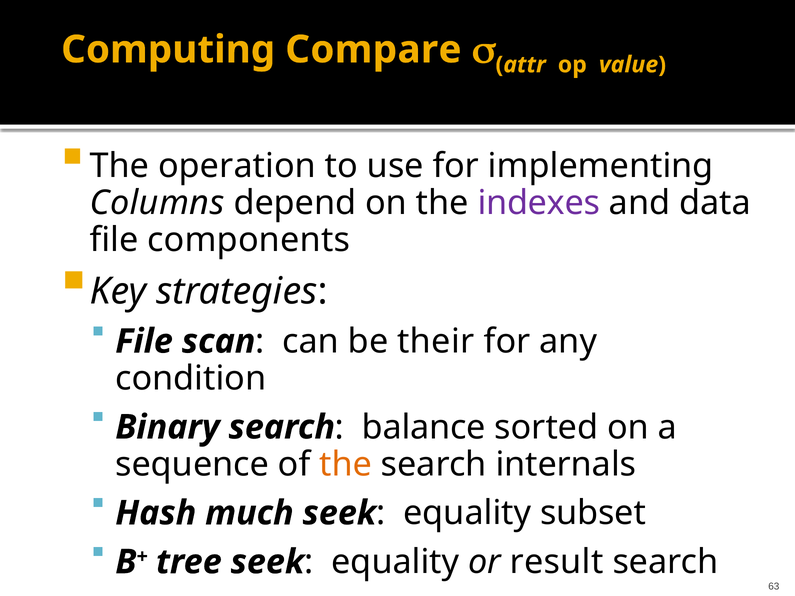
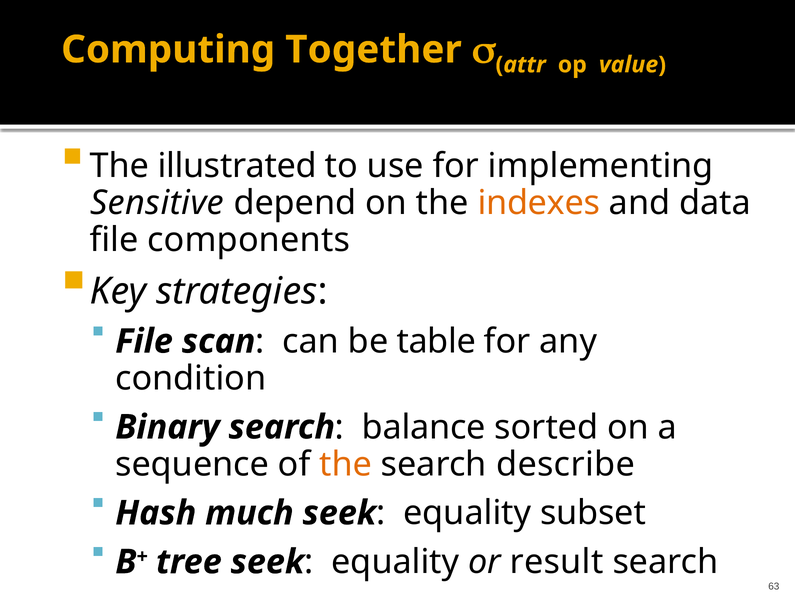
Compare: Compare -> Together (374, 50)
operation: operation -> illustrated (237, 166)
Columns: Columns -> Sensitive (157, 203)
indexes colour: purple -> orange (539, 203)
their: their -> table (436, 342)
internals: internals -> describe (566, 464)
